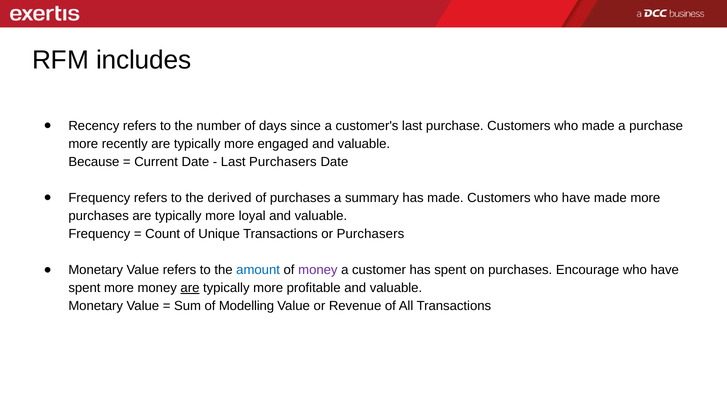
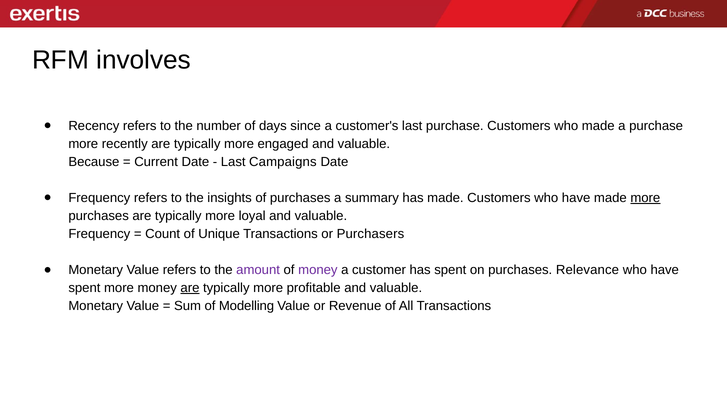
includes: includes -> involves (144, 60)
Last Purchasers: Purchasers -> Campaigns (283, 162)
derived: derived -> insights (230, 198)
more underline: none -> present (645, 198)
amount colour: blue -> purple (258, 270)
Encourage: Encourage -> Relevance (587, 270)
